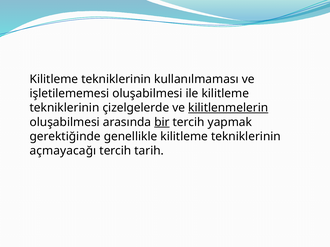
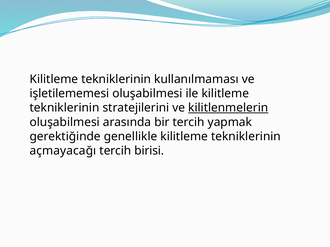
çizelgelerde: çizelgelerde -> stratejilerini (136, 108)
bir underline: present -> none (162, 122)
tarih: tarih -> birisi (149, 151)
